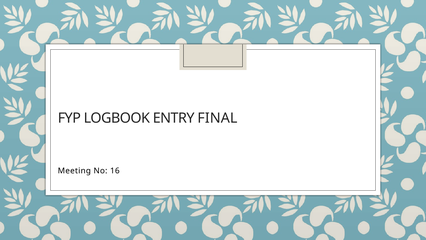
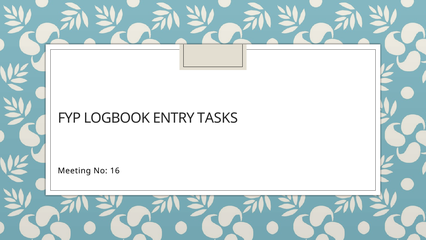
FINAL: FINAL -> TASKS (218, 118)
